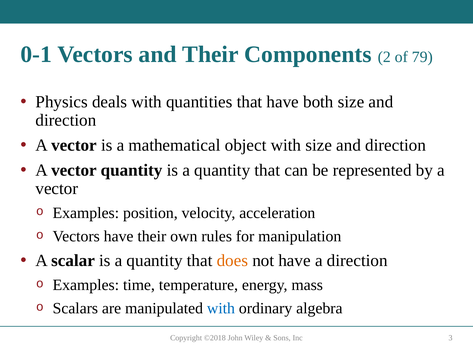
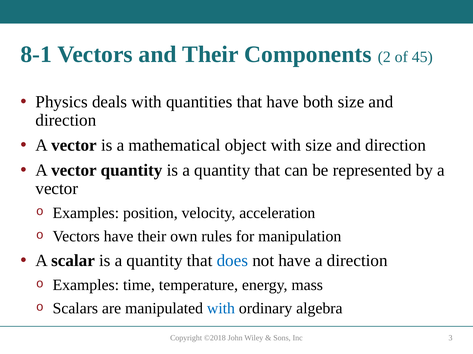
0-1: 0-1 -> 8-1 (36, 54)
79: 79 -> 45 (422, 57)
does colour: orange -> blue (232, 261)
